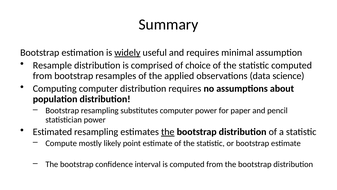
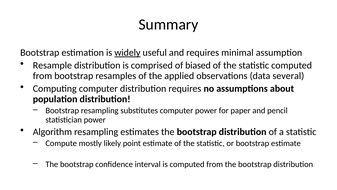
choice: choice -> biased (198, 65)
science: science -> several (288, 76)
Estimated: Estimated -> Algorithm (52, 132)
the underline: present -> none (168, 132)
